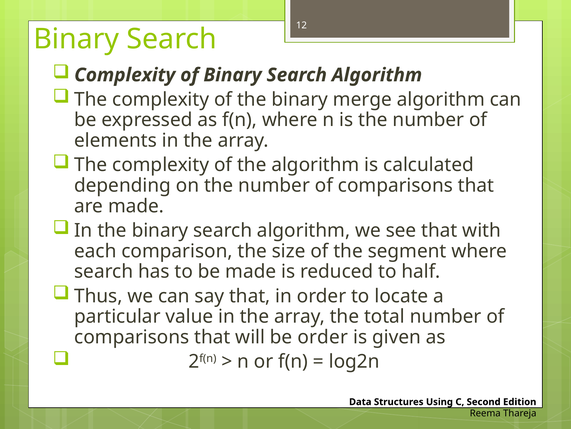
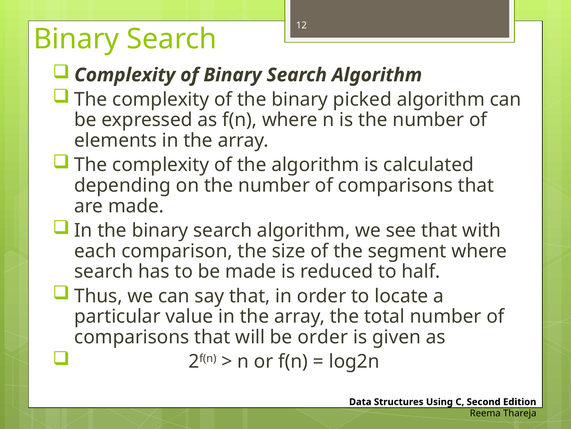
merge: merge -> picked (362, 99)
